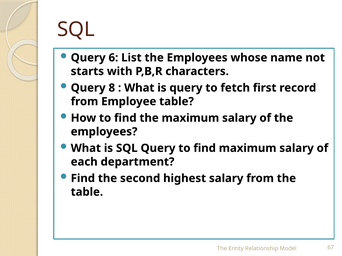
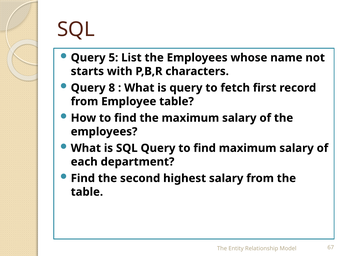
6: 6 -> 5 (113, 58)
